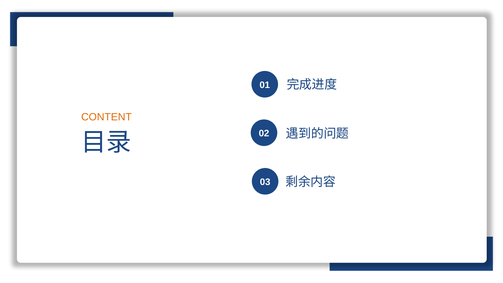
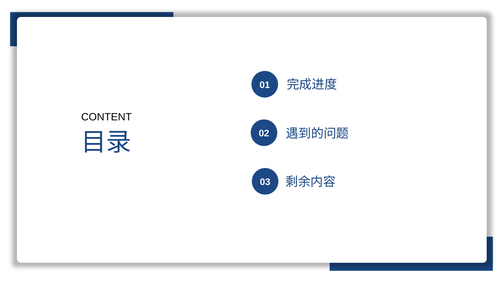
CONTENT colour: orange -> black (107, 117)
